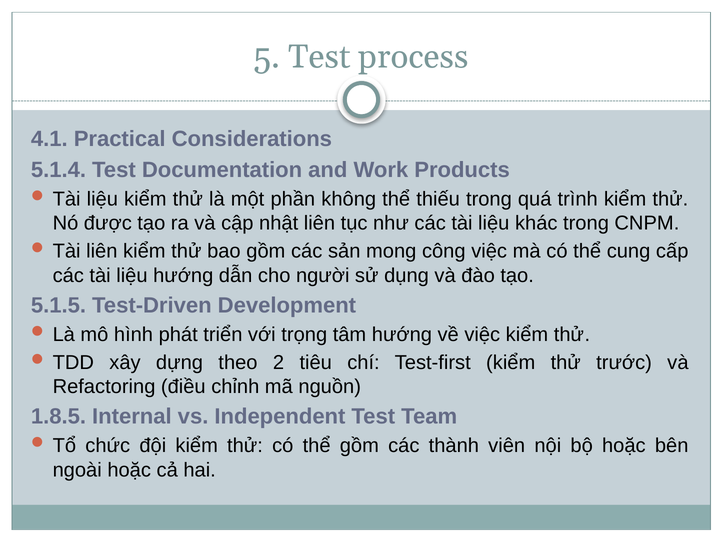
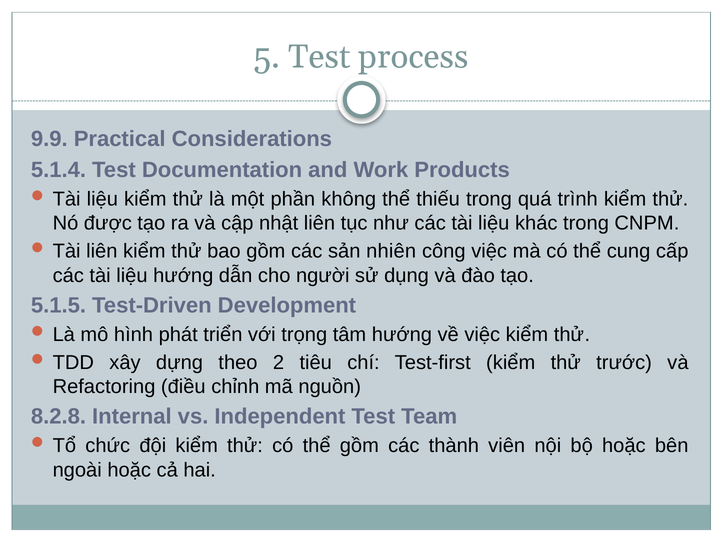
4.1: 4.1 -> 9.9 (49, 139)
mong: mong -> nhiên (391, 251)
1.8.5: 1.8.5 -> 8.2.8 (59, 417)
